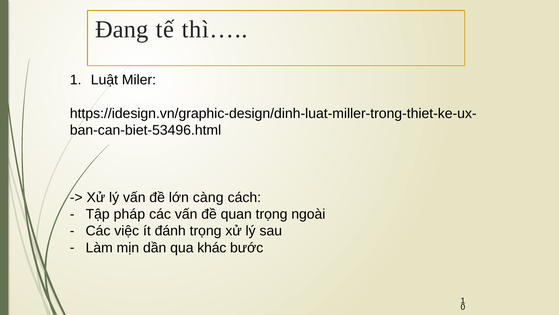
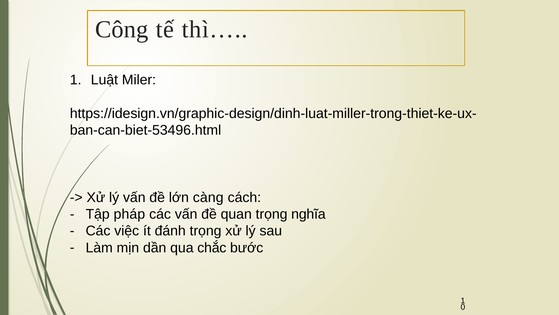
Đang: Đang -> Công (122, 29)
ngoài: ngoài -> nghĩa (308, 214)
khác: khác -> chắc (212, 247)
